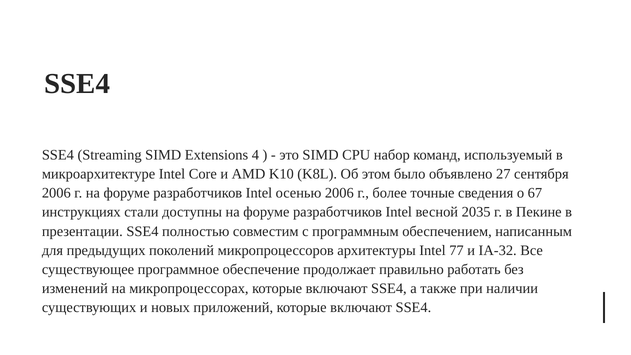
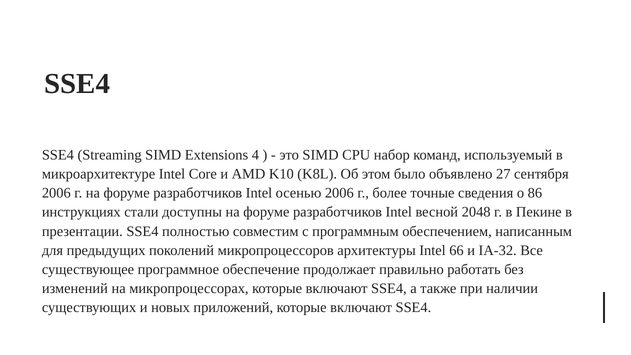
67: 67 -> 86 (535, 193)
2035: 2035 -> 2048 (476, 212)
77: 77 -> 66 (457, 250)
